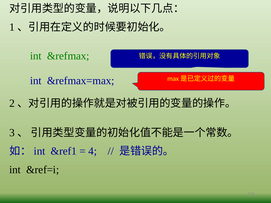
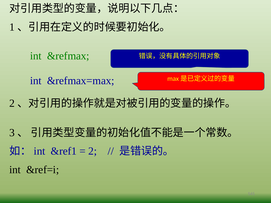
4: 4 -> 2 (93, 151)
